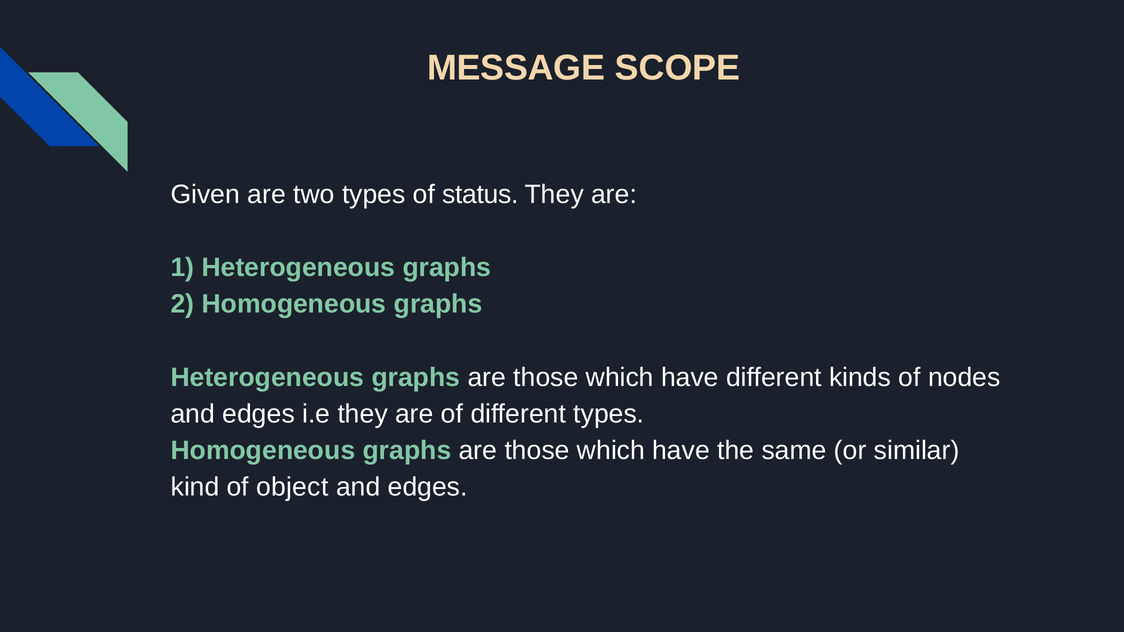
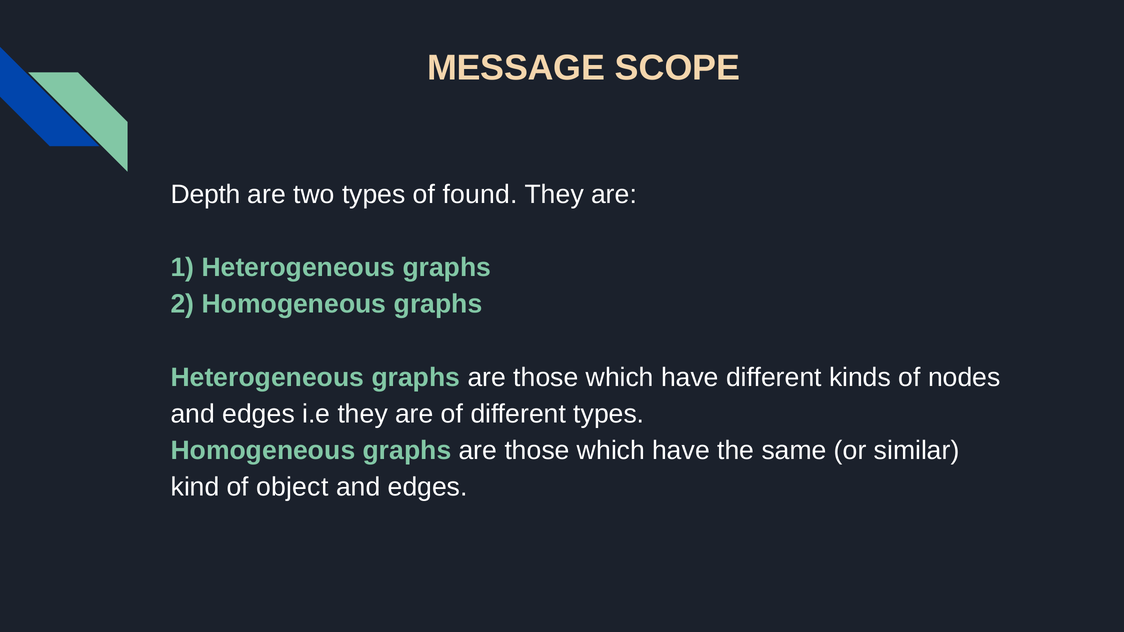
Given: Given -> Depth (205, 195)
status: status -> found (480, 195)
